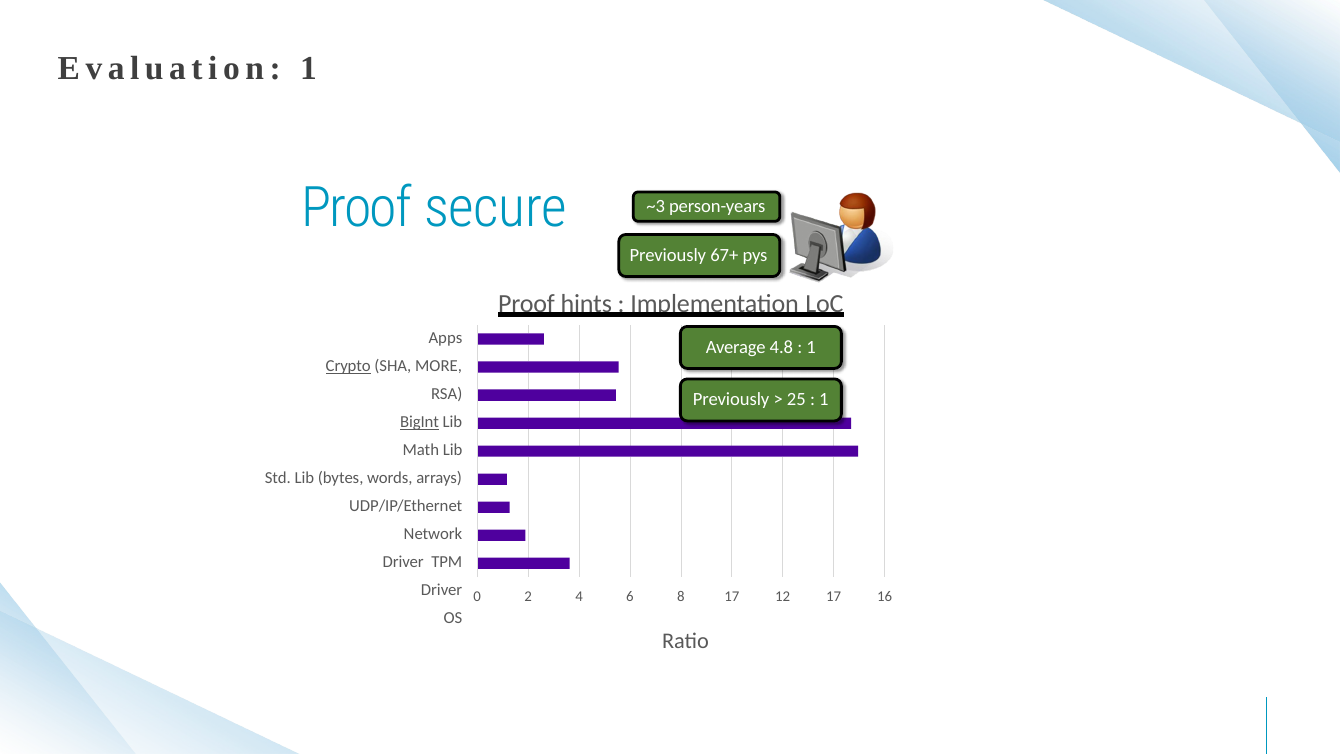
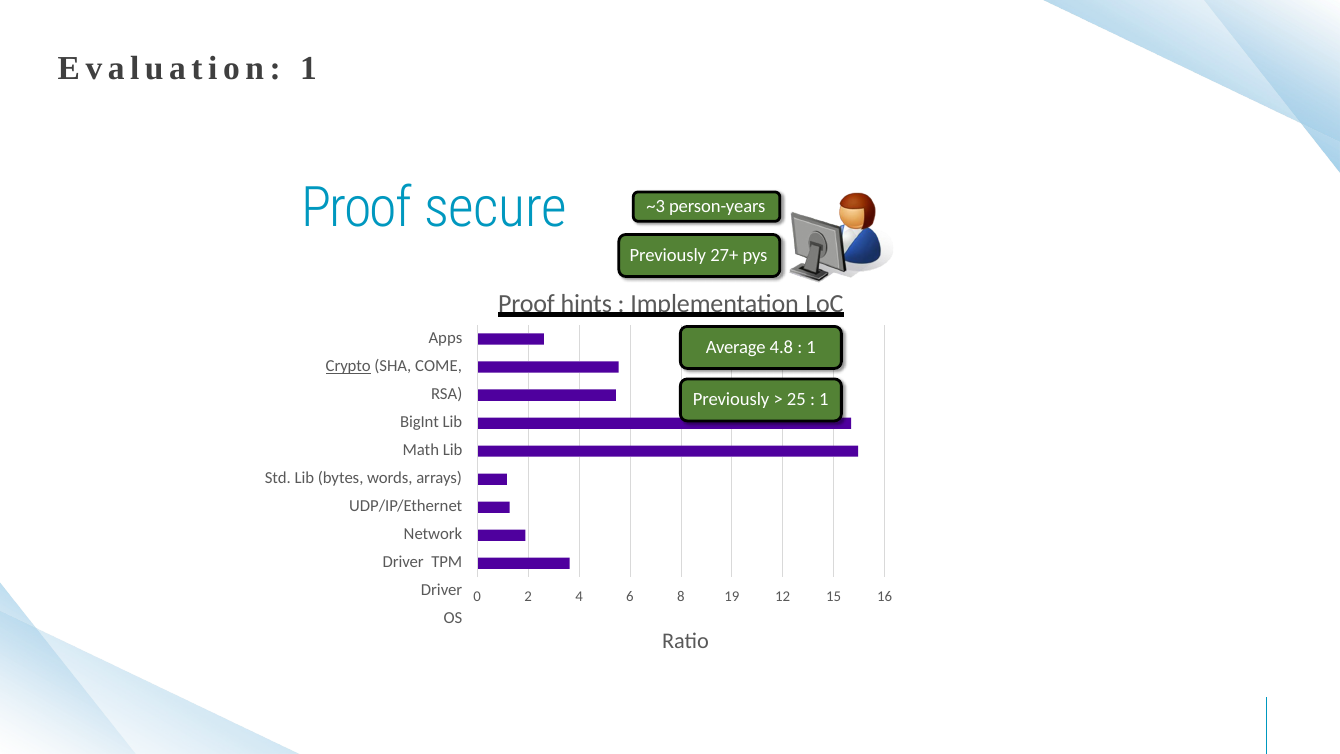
67+: 67+ -> 27+ (724, 255)
MORE: MORE -> COME (439, 366)
BigInt underline: present -> none (419, 422)
8 17: 17 -> 19 (732, 596)
12 17: 17 -> 15 (834, 596)
